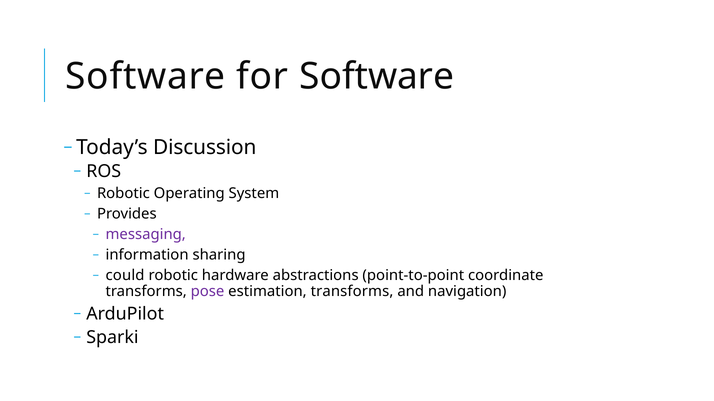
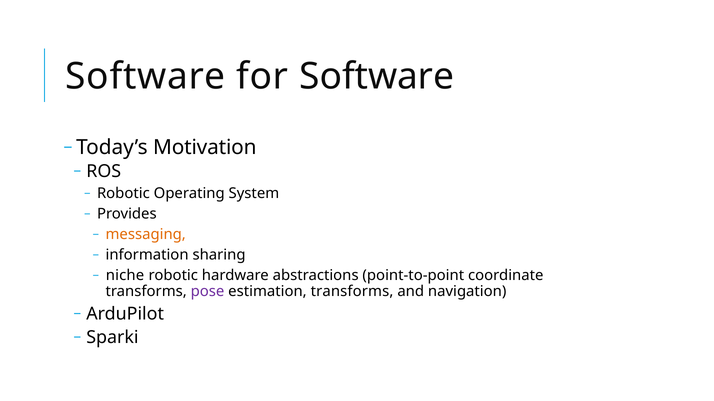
Discussion: Discussion -> Motivation (205, 148)
messaging colour: purple -> orange (146, 235)
could: could -> niche (125, 276)
